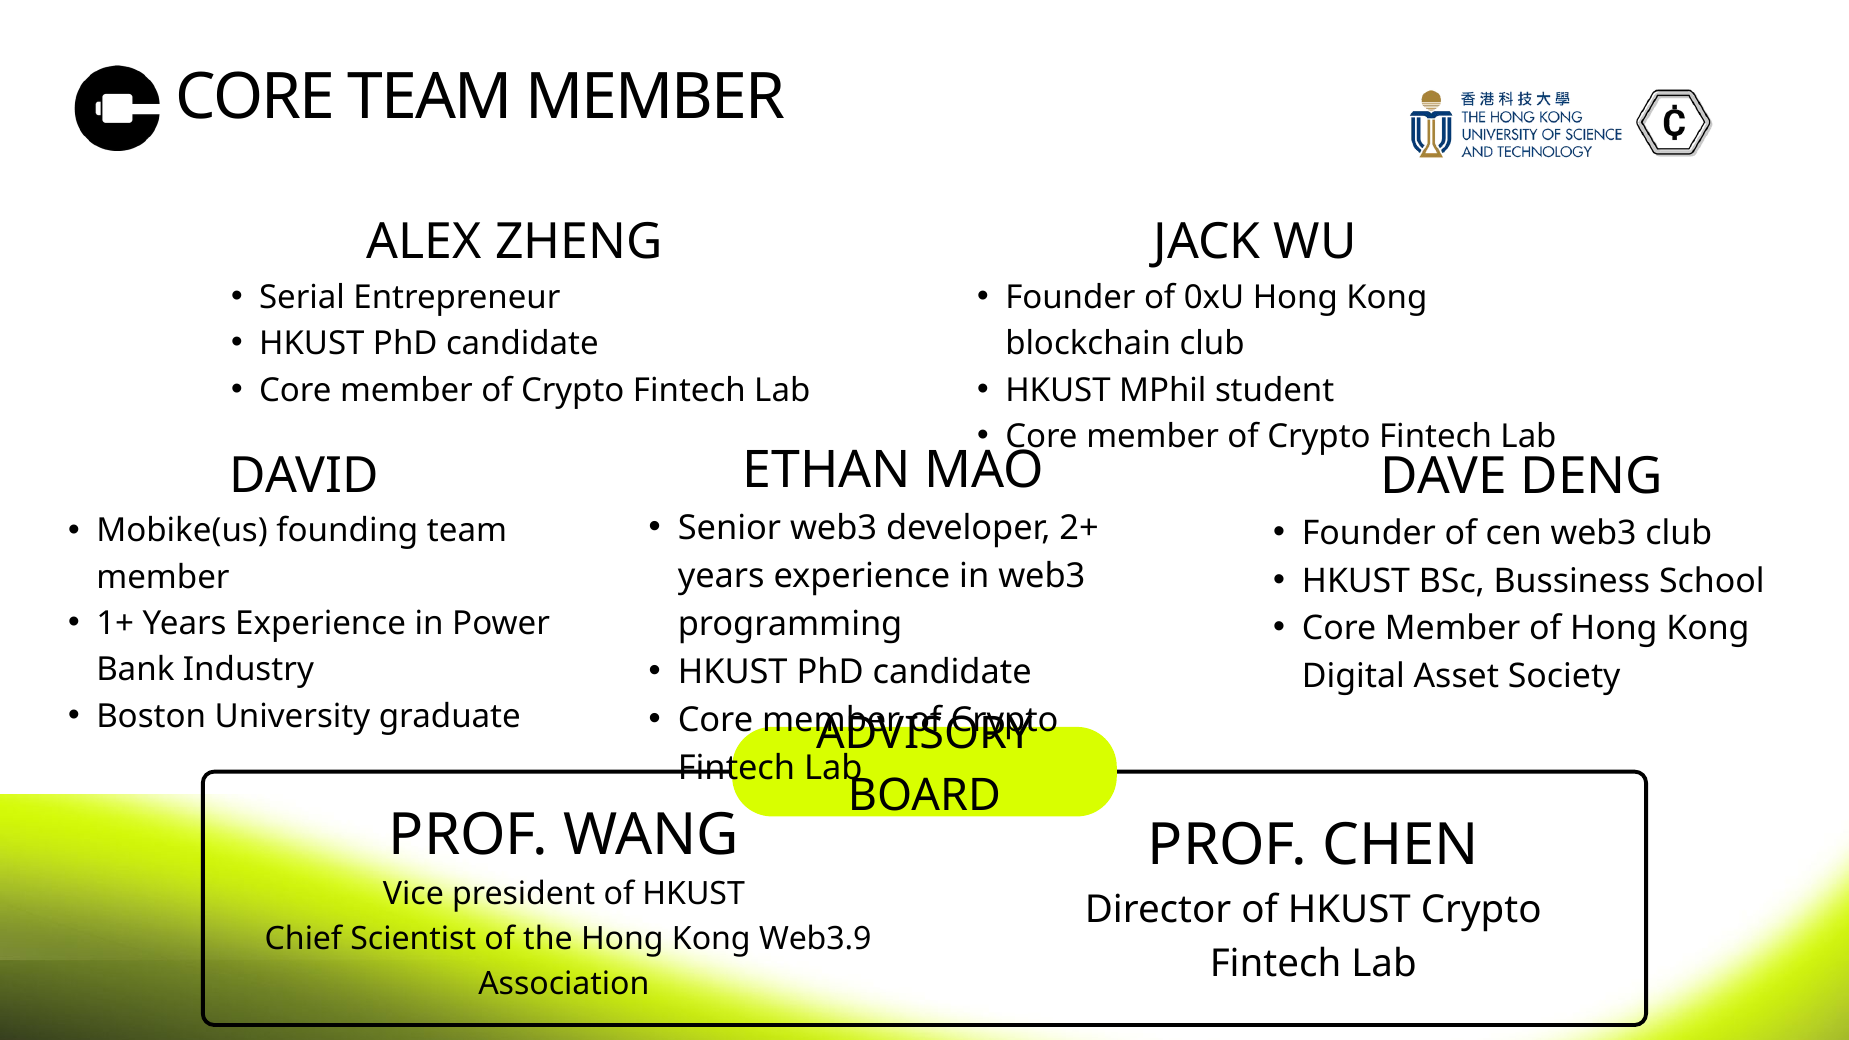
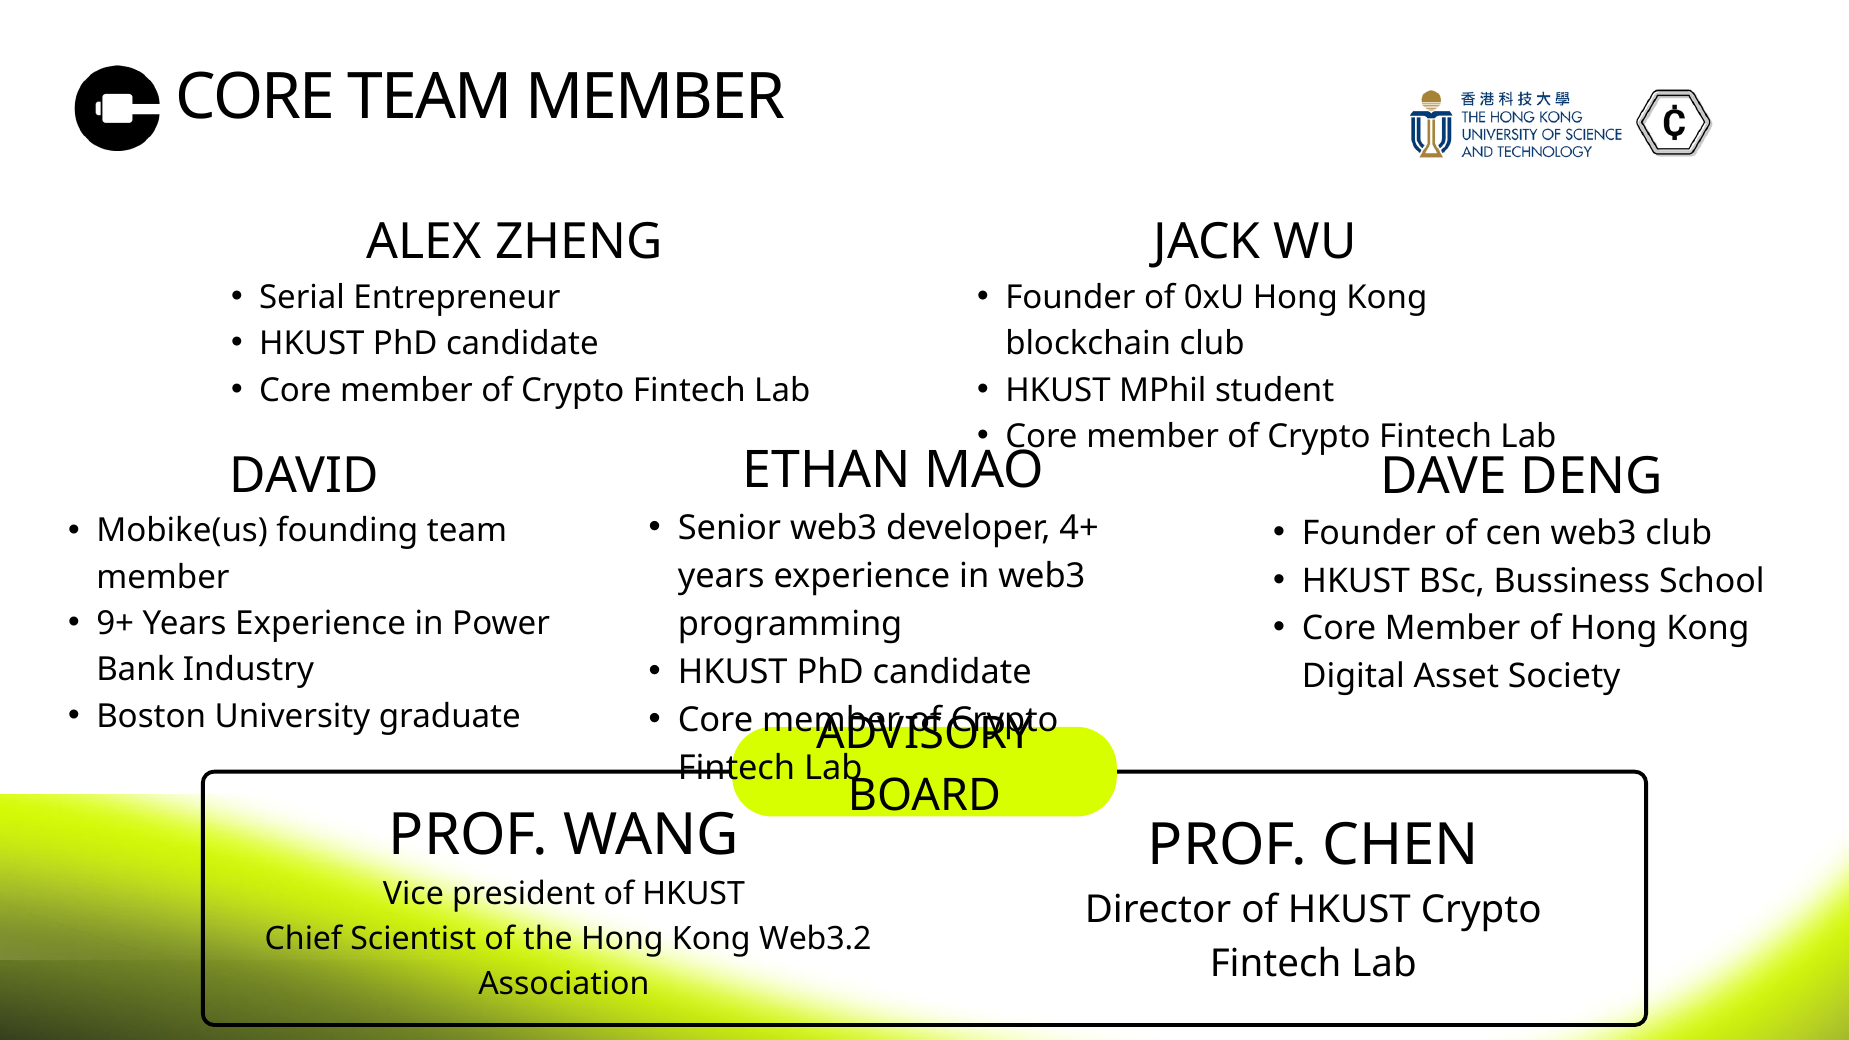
2+: 2+ -> 4+ (1079, 528)
1+: 1+ -> 9+ (115, 624)
Web3.9: Web3.9 -> Web3.2 (815, 939)
